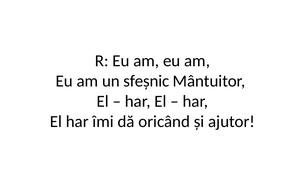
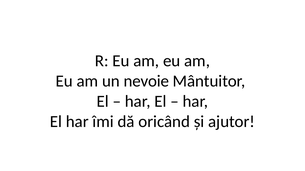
sfeșnic: sfeșnic -> nevoie (146, 81)
